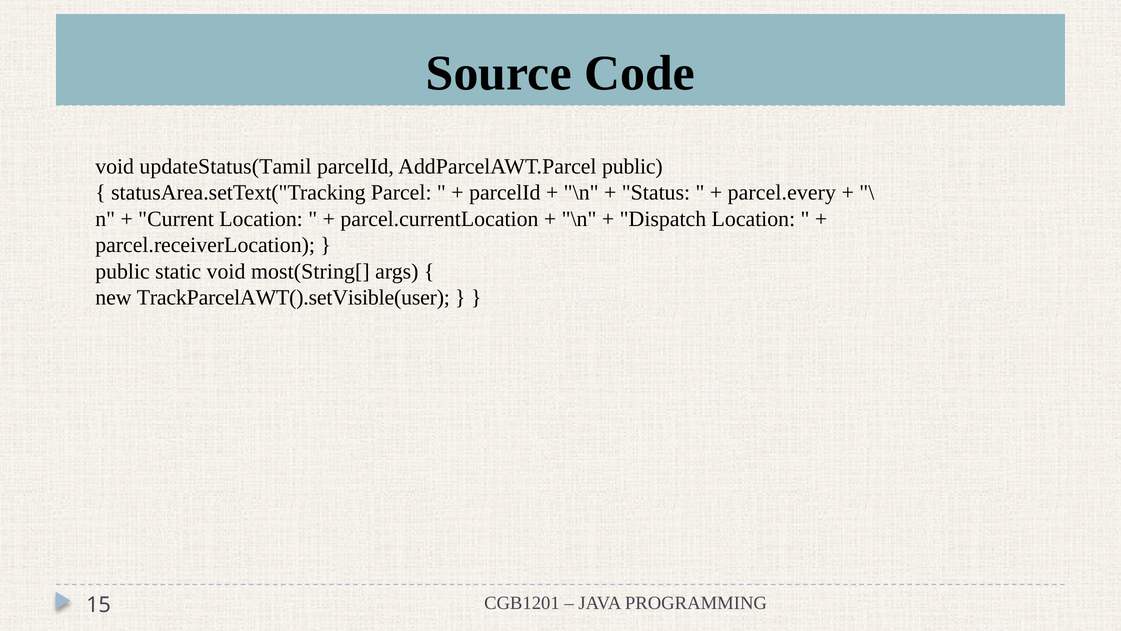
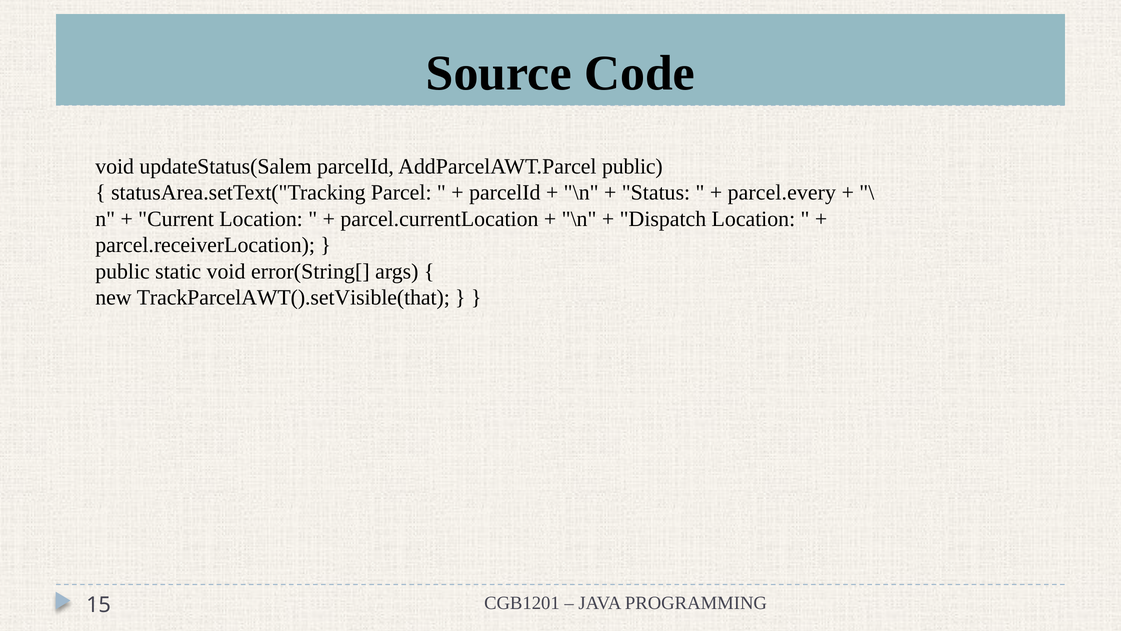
updateStatus(Tamil: updateStatus(Tamil -> updateStatus(Salem (226, 166)
most(String[: most(String[ -> error(String[ (310, 271)
TrackParcelAWT().setVisible(user: TrackParcelAWT().setVisible(user -> TrackParcelAWT().setVisible(that (293, 297)
